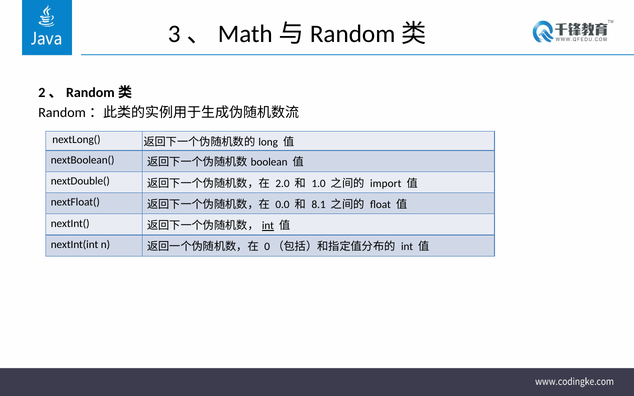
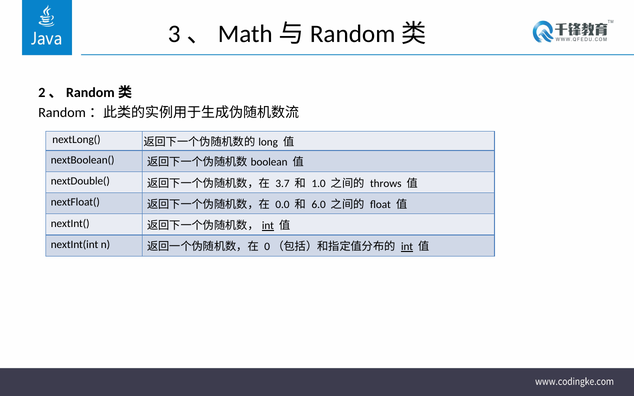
2.0: 2.0 -> 3.7 (283, 183)
import: import -> throws (386, 183)
8.1: 8.1 -> 6.0 (319, 205)
int underline: none -> present (407, 247)
